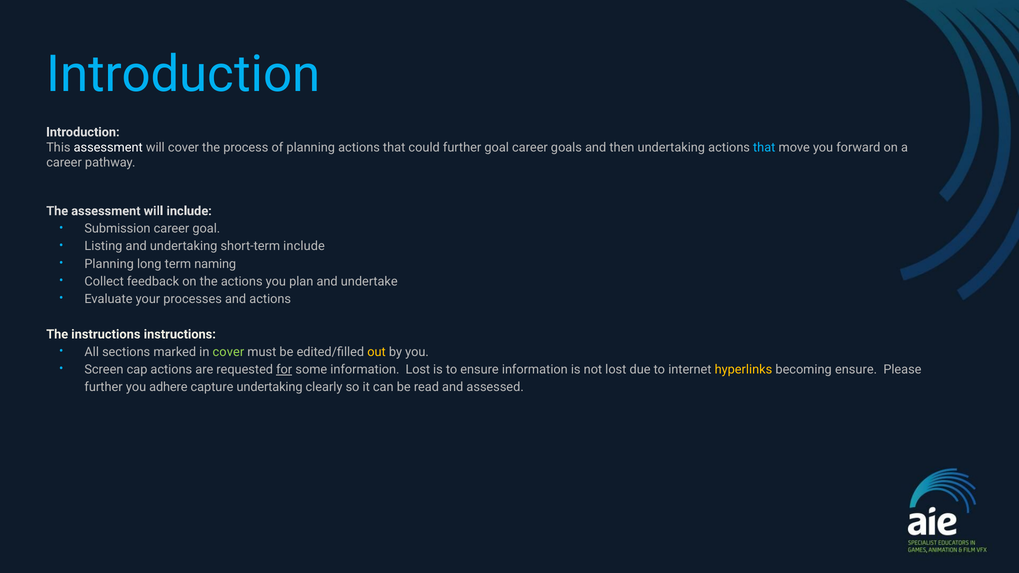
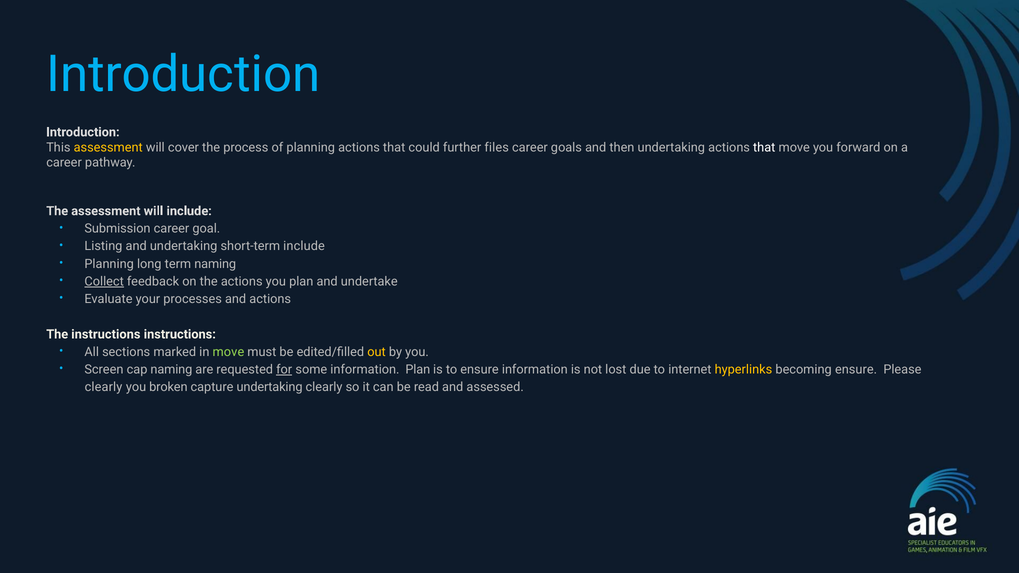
assessment colour: white -> yellow (108, 147)
further goal: goal -> files (497, 147)
that colour: light blue -> white (764, 147)
Collect underline: none -> present (104, 282)
in cover: cover -> move (228, 352)
cap actions: actions -> naming (171, 370)
information Lost: Lost -> Plan (418, 370)
further: further -> clearly (104, 387)
adhere: adhere -> broken (168, 387)
